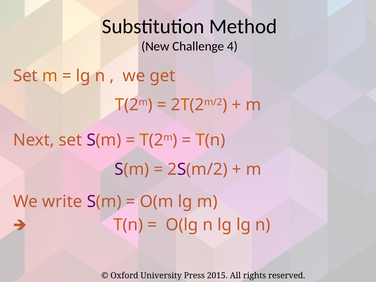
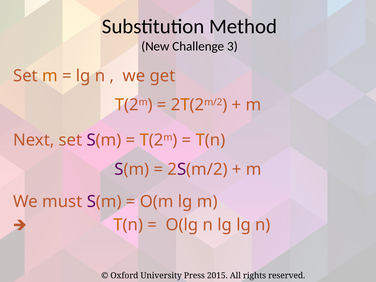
4: 4 -> 3 (232, 46)
write: write -> must (62, 201)
